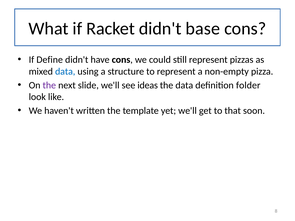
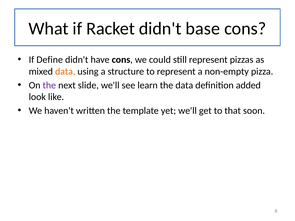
data colour: blue -> orange (65, 71)
ideas: ideas -> learn (148, 85)
folder: folder -> added (248, 85)
